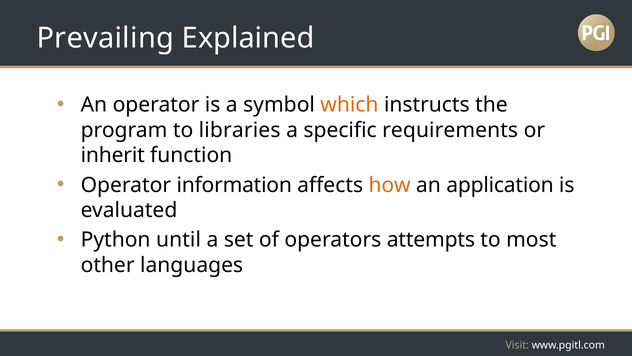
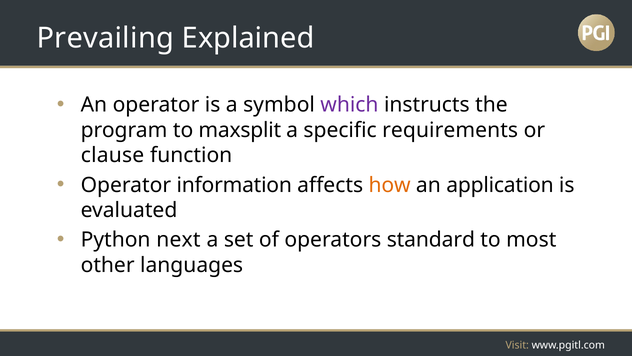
which colour: orange -> purple (349, 105)
libraries: libraries -> maxsplit (240, 130)
inherit: inherit -> clause (113, 155)
until: until -> next (178, 240)
attempts: attempts -> standard (431, 240)
